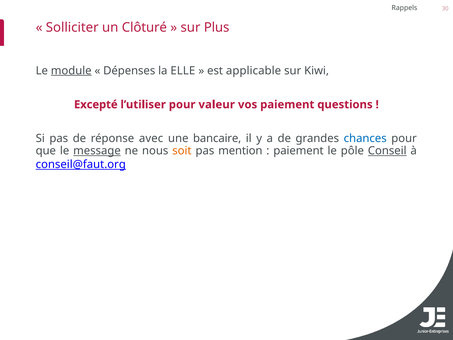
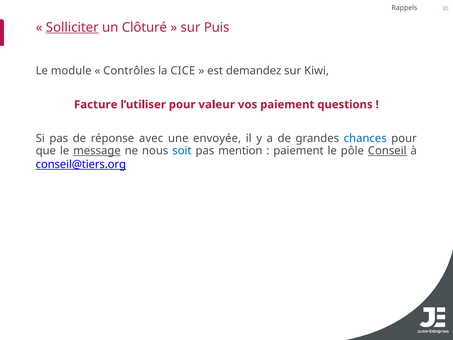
Solliciter underline: none -> present (72, 27)
Plus: Plus -> Puis (217, 27)
module underline: present -> none (71, 71)
Dépenses: Dépenses -> Contrôles (129, 71)
ELLE: ELLE -> CICE (183, 71)
applicable: applicable -> demandez (254, 71)
Excepté: Excepté -> Facture (96, 104)
bancaire: bancaire -> envoyée (217, 138)
soit colour: orange -> blue (182, 151)
conseil@faut.org: conseil@faut.org -> conseil@tiers.org (81, 164)
